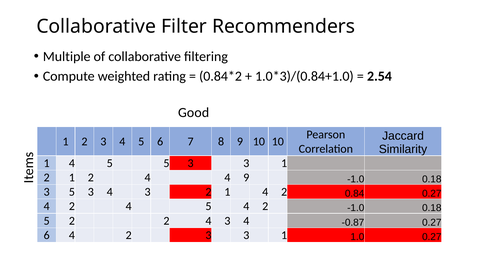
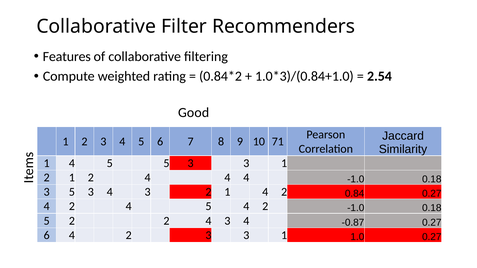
Multiple: Multiple -> Features (67, 56)
10 10: 10 -> 71 (278, 142)
4 4 9: 9 -> 4 (246, 178)
